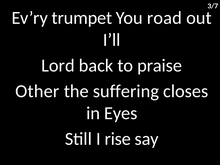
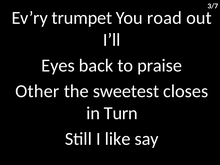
Lord: Lord -> Eyes (58, 66)
suffering: suffering -> sweetest (126, 91)
Eyes: Eyes -> Turn (121, 113)
rise: rise -> like (118, 139)
